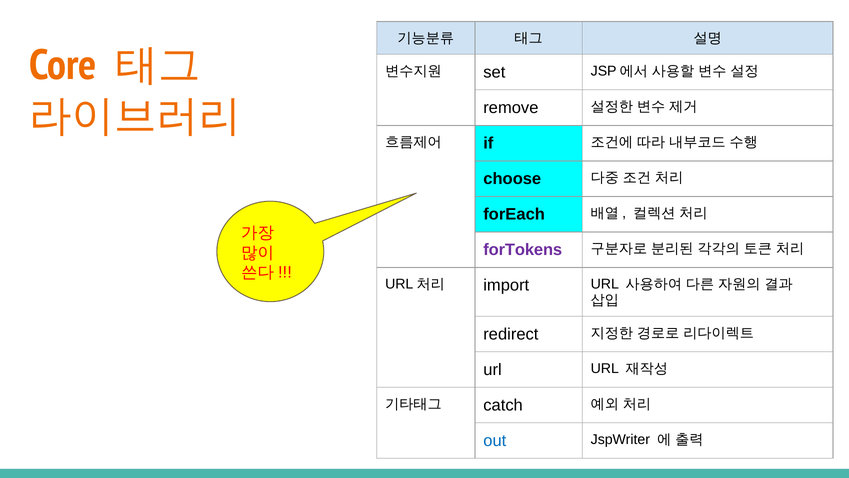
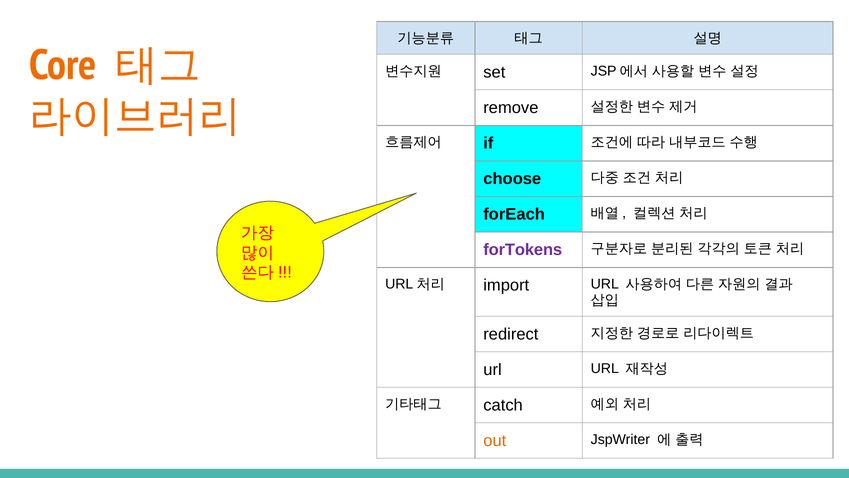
out colour: blue -> orange (495, 440)
